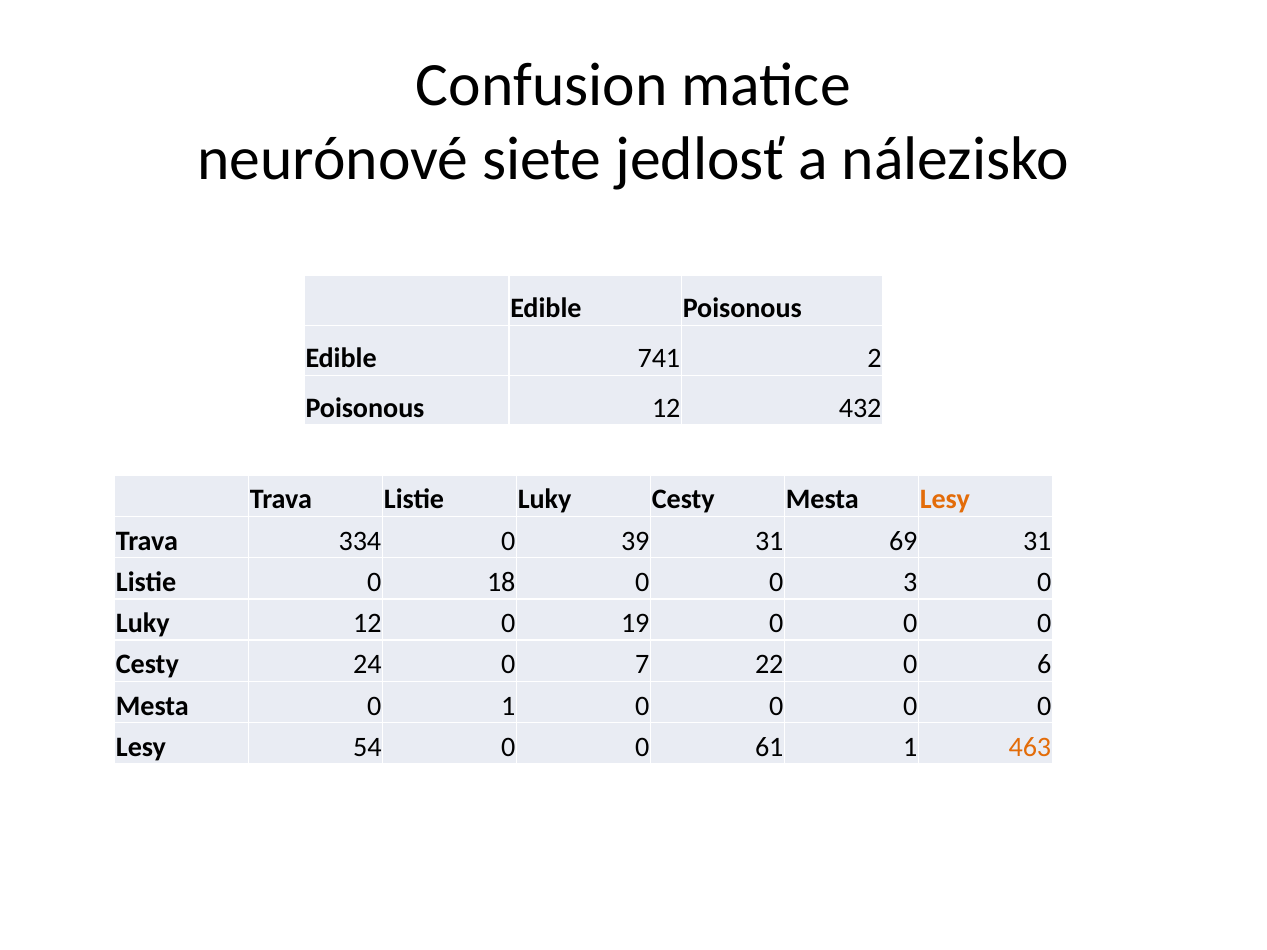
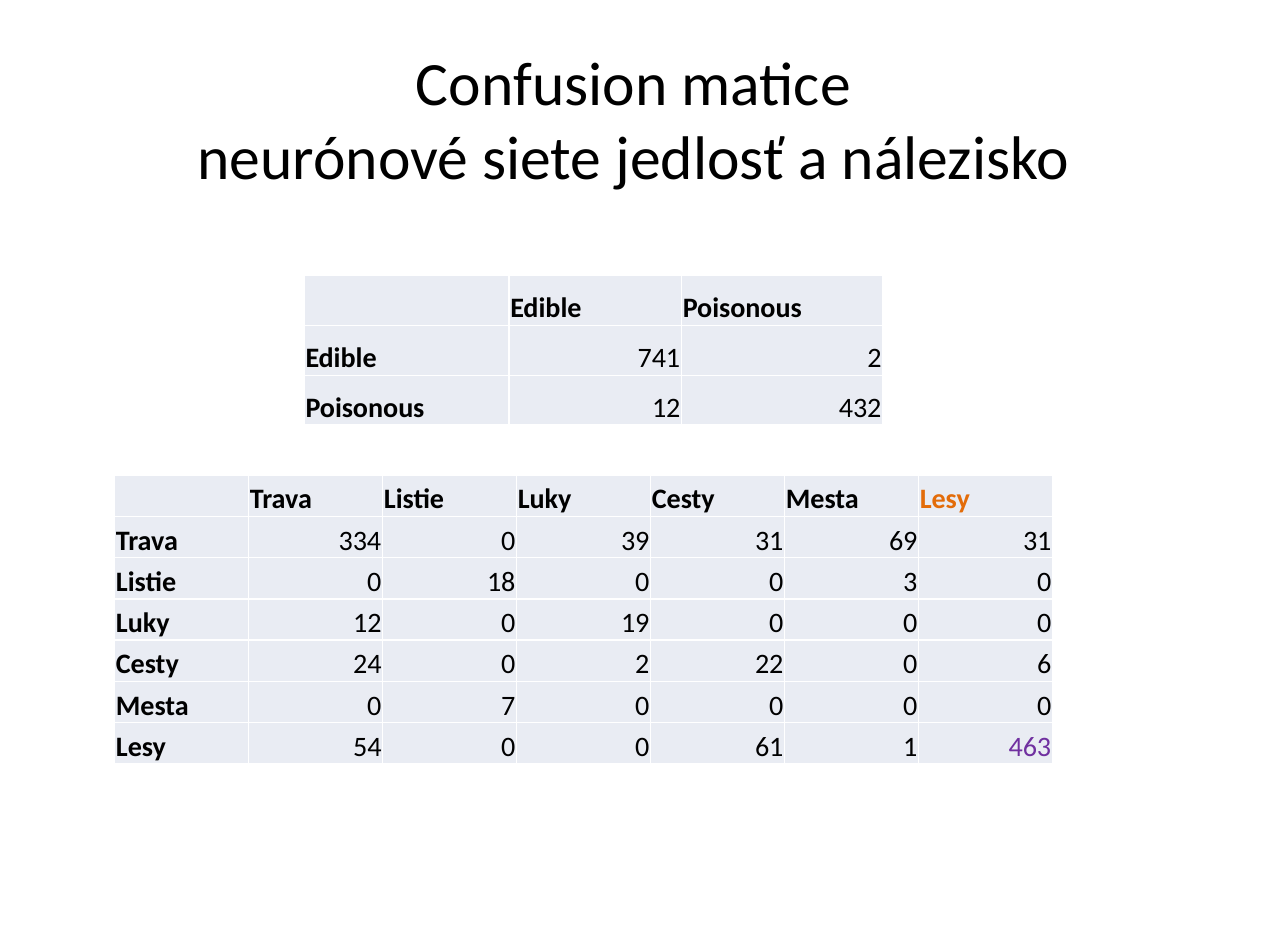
0 7: 7 -> 2 (642, 665)
0 1: 1 -> 7 (508, 706)
463 colour: orange -> purple (1030, 747)
